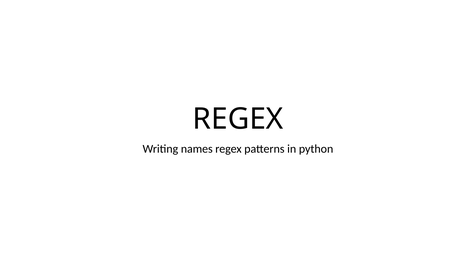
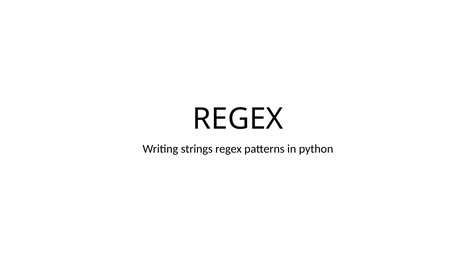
names: names -> strings (197, 149)
